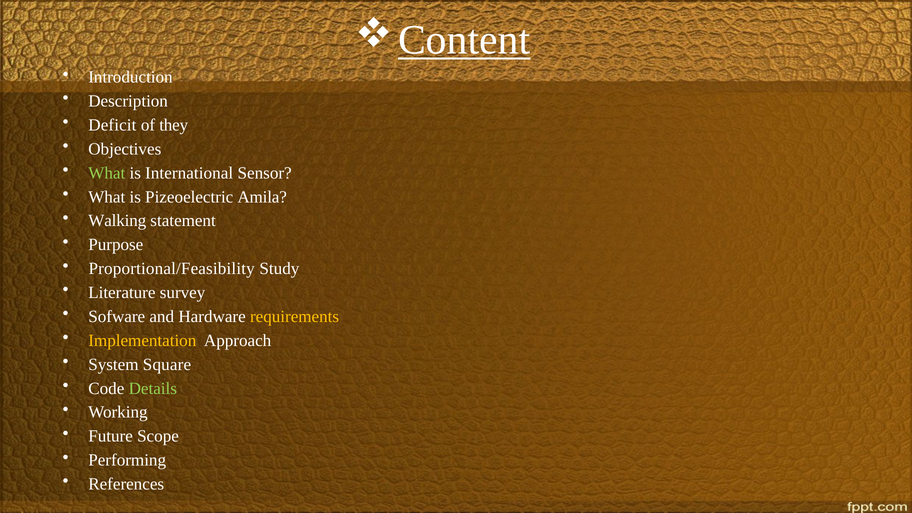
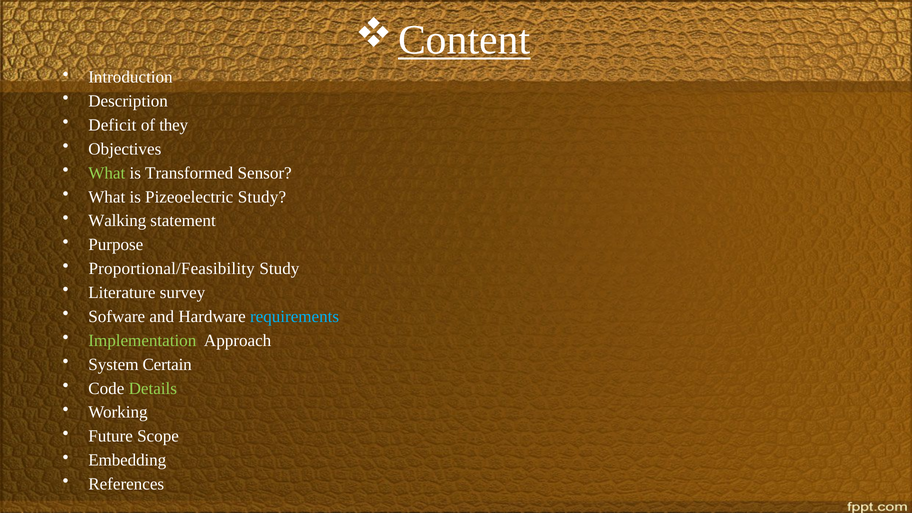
International: International -> Transformed (189, 173)
Pizeoelectric Amila: Amila -> Study (262, 197)
requirements colour: yellow -> light blue (295, 317)
Implementation colour: yellow -> light green (142, 341)
Square: Square -> Certain (167, 364)
Performing: Performing -> Embedding (127, 460)
